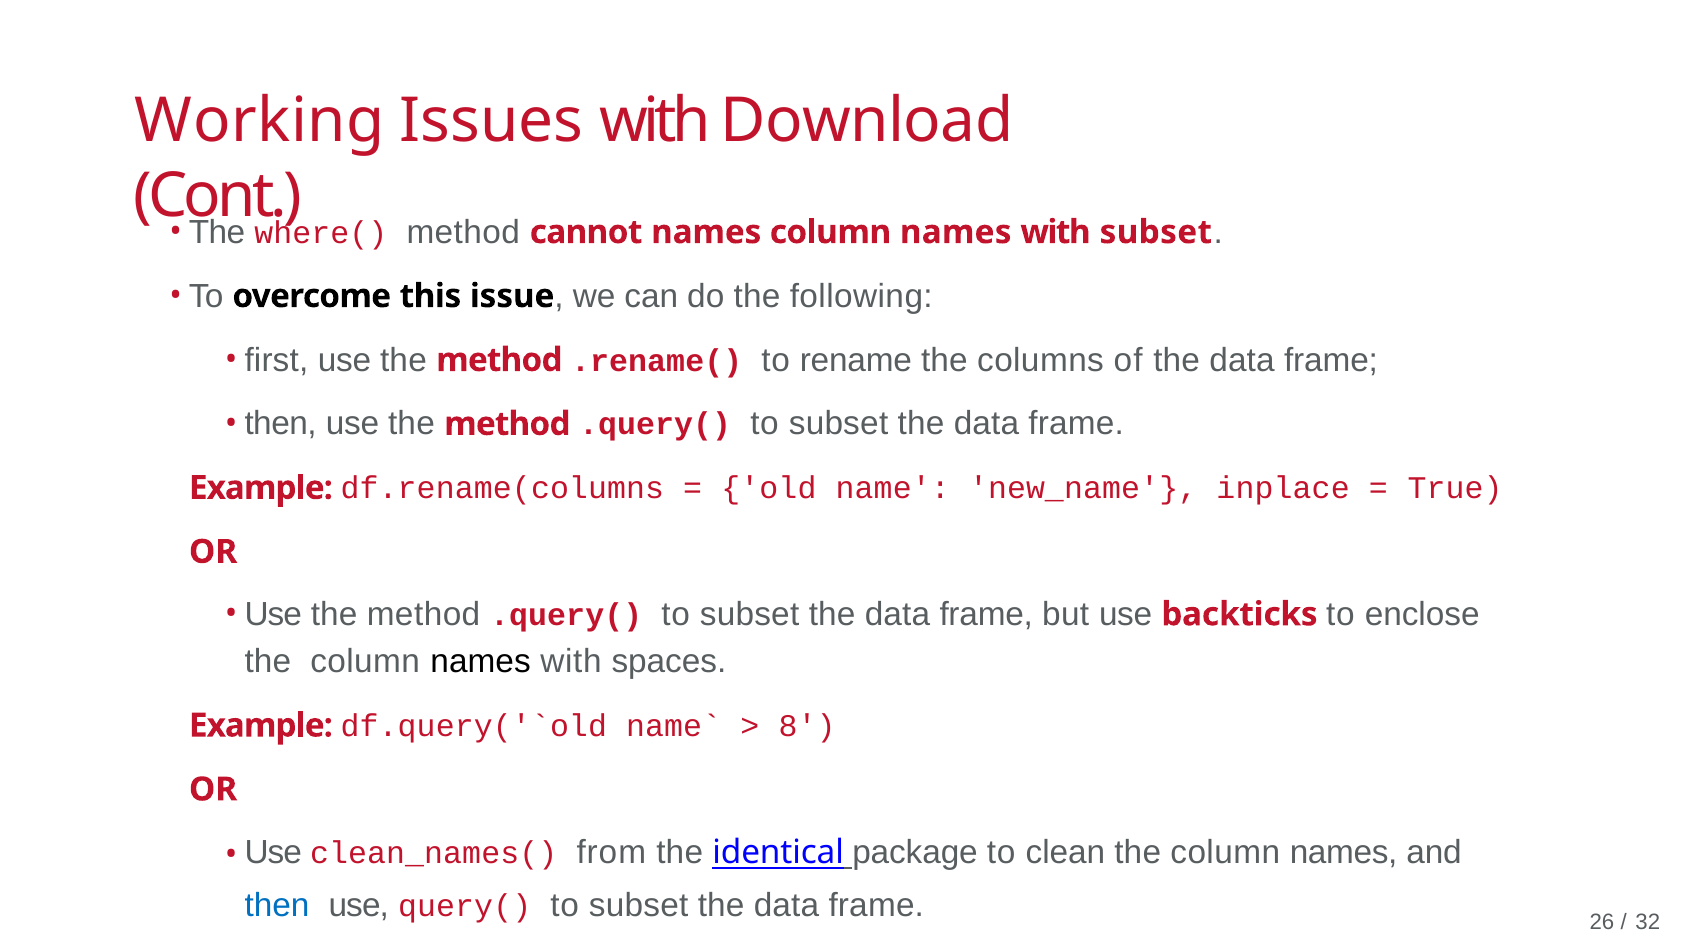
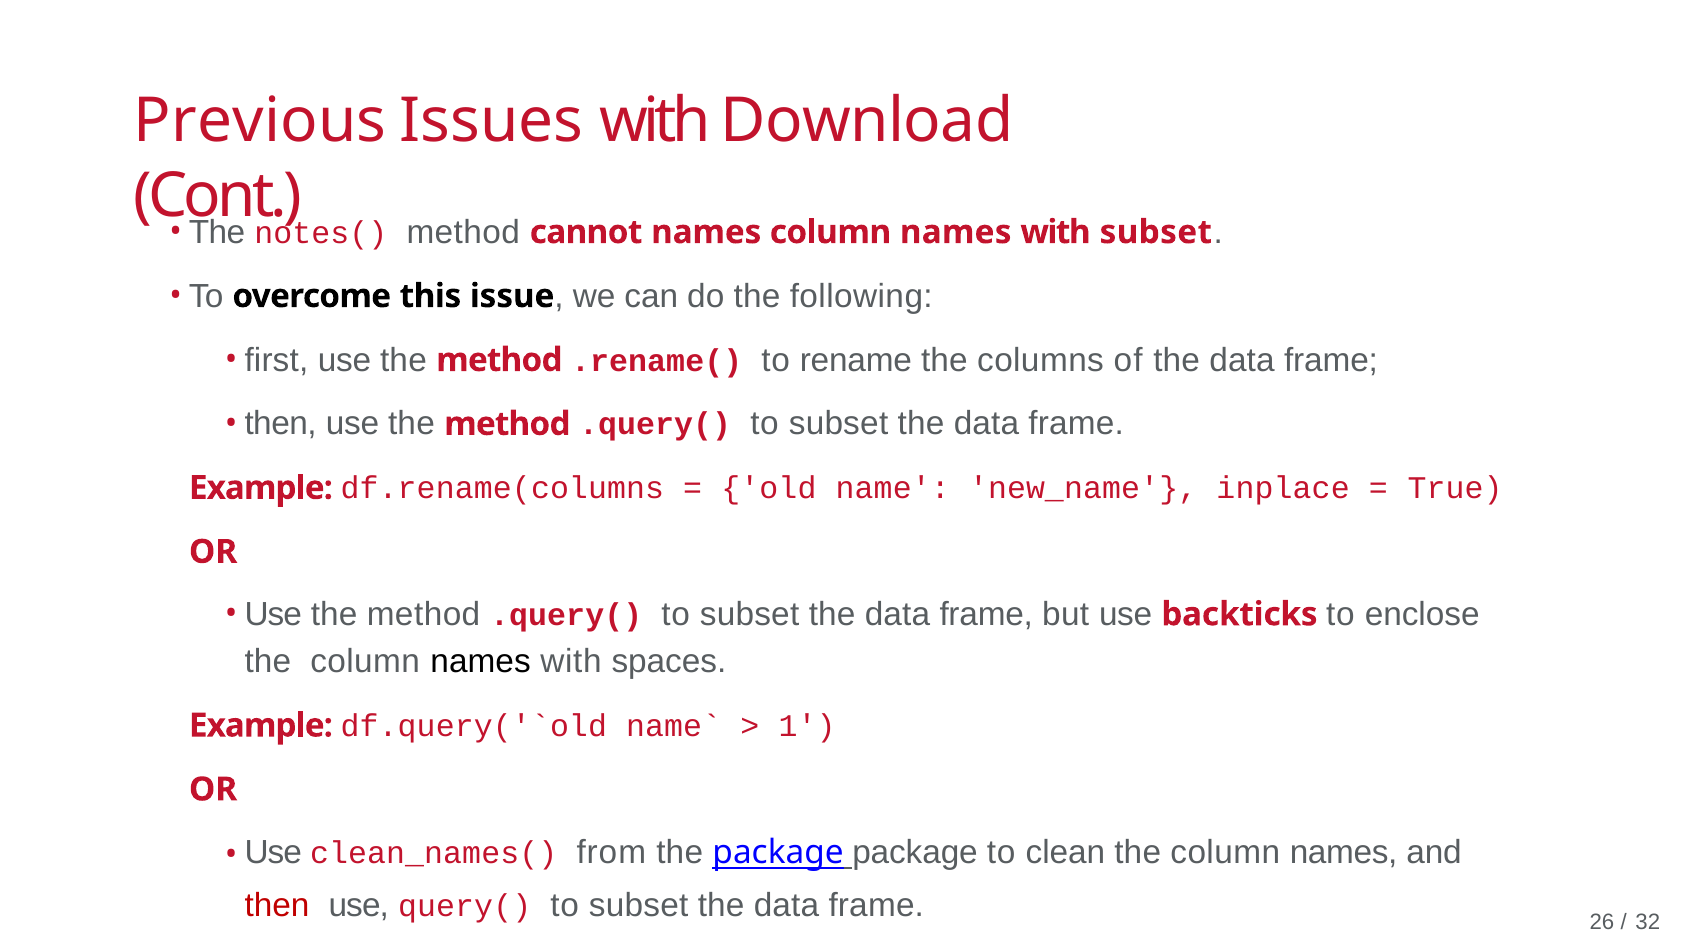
Working: Working -> Previous (260, 121)
where(: where( -> notes( (321, 233)
8: 8 -> 1 (807, 726)
the identical: identical -> package (778, 853)
then colour: blue -> red (277, 906)
